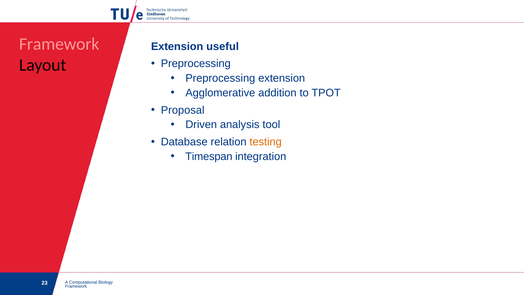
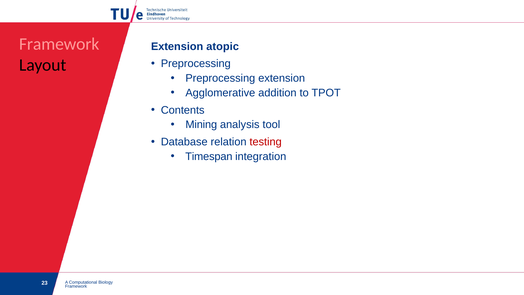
useful: useful -> atopic (223, 46)
Proposal: Proposal -> Contents (183, 110)
Driven: Driven -> Mining (201, 125)
testing colour: orange -> red (266, 142)
